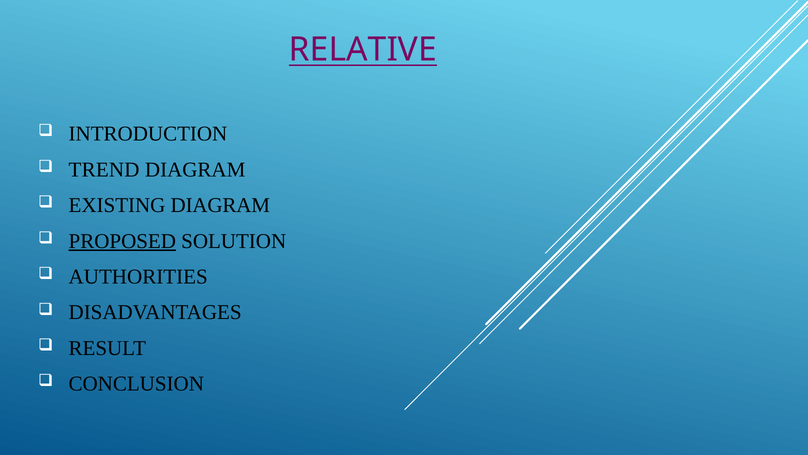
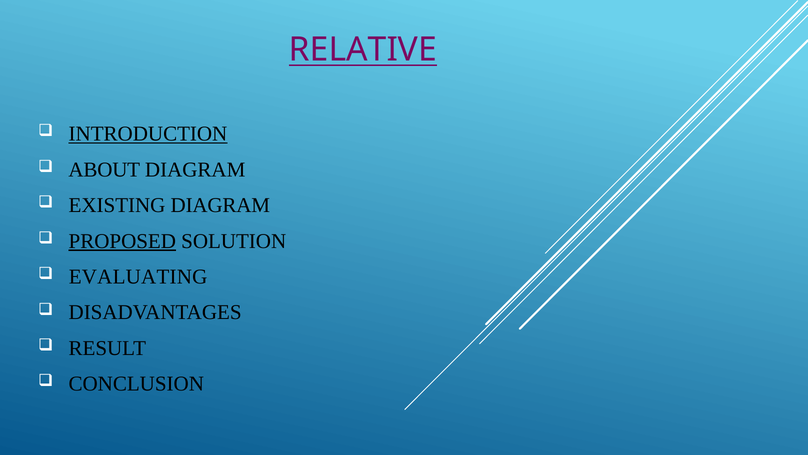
INTRODUCTION underline: none -> present (148, 134)
TREND: TREND -> ABOUT (104, 169)
AUTHORITIES: AUTHORITIES -> EVALUATING (138, 276)
